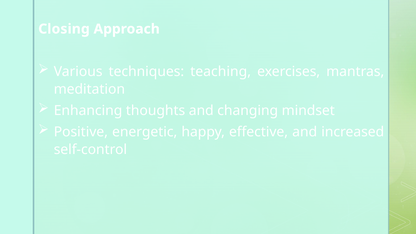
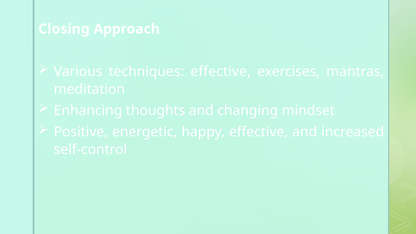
techniques teaching: teaching -> effective (221, 71)
